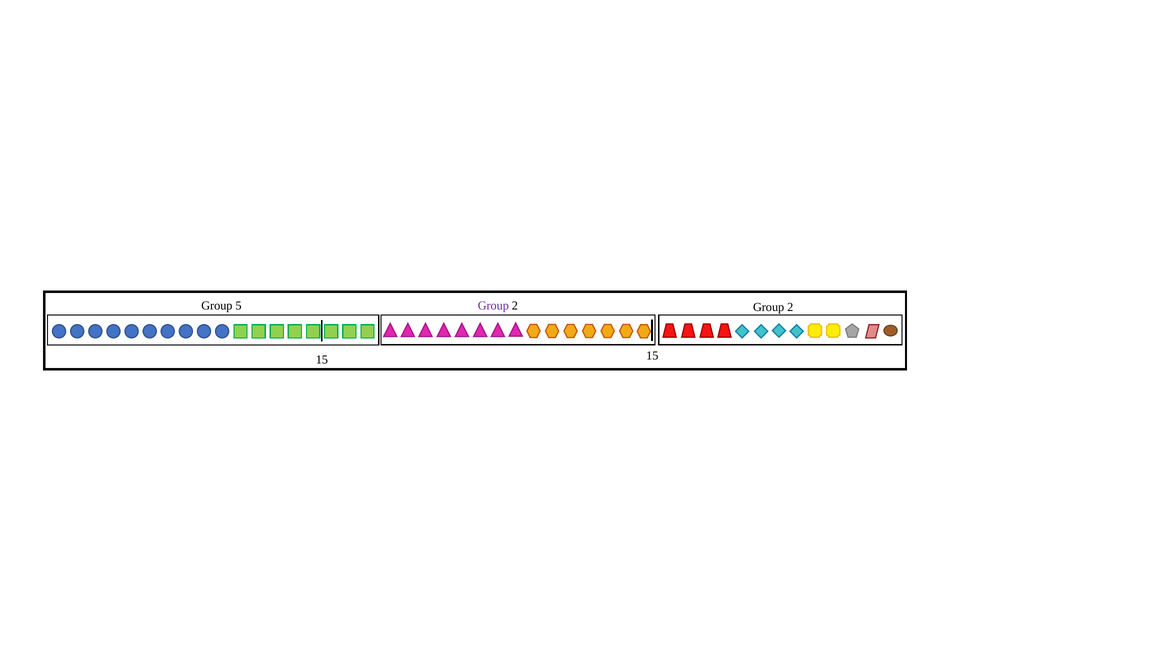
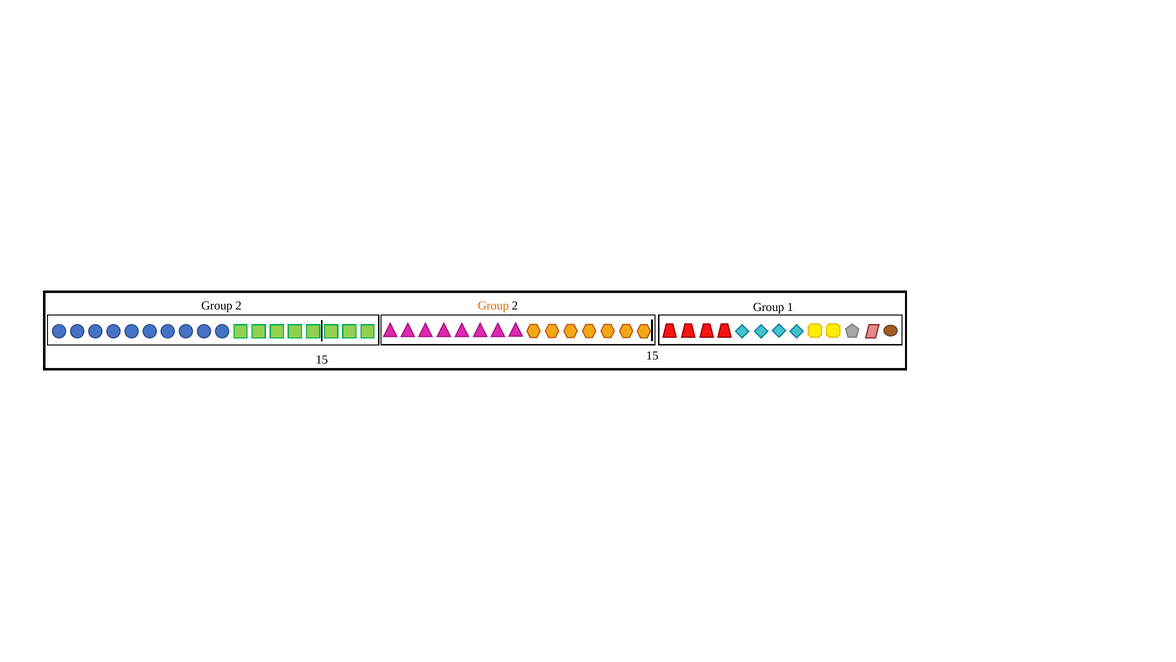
Group colour: purple -> orange (493, 305)
2 Group 2: 2 -> 1 (790, 307)
5: 5 -> 2 (239, 306)
